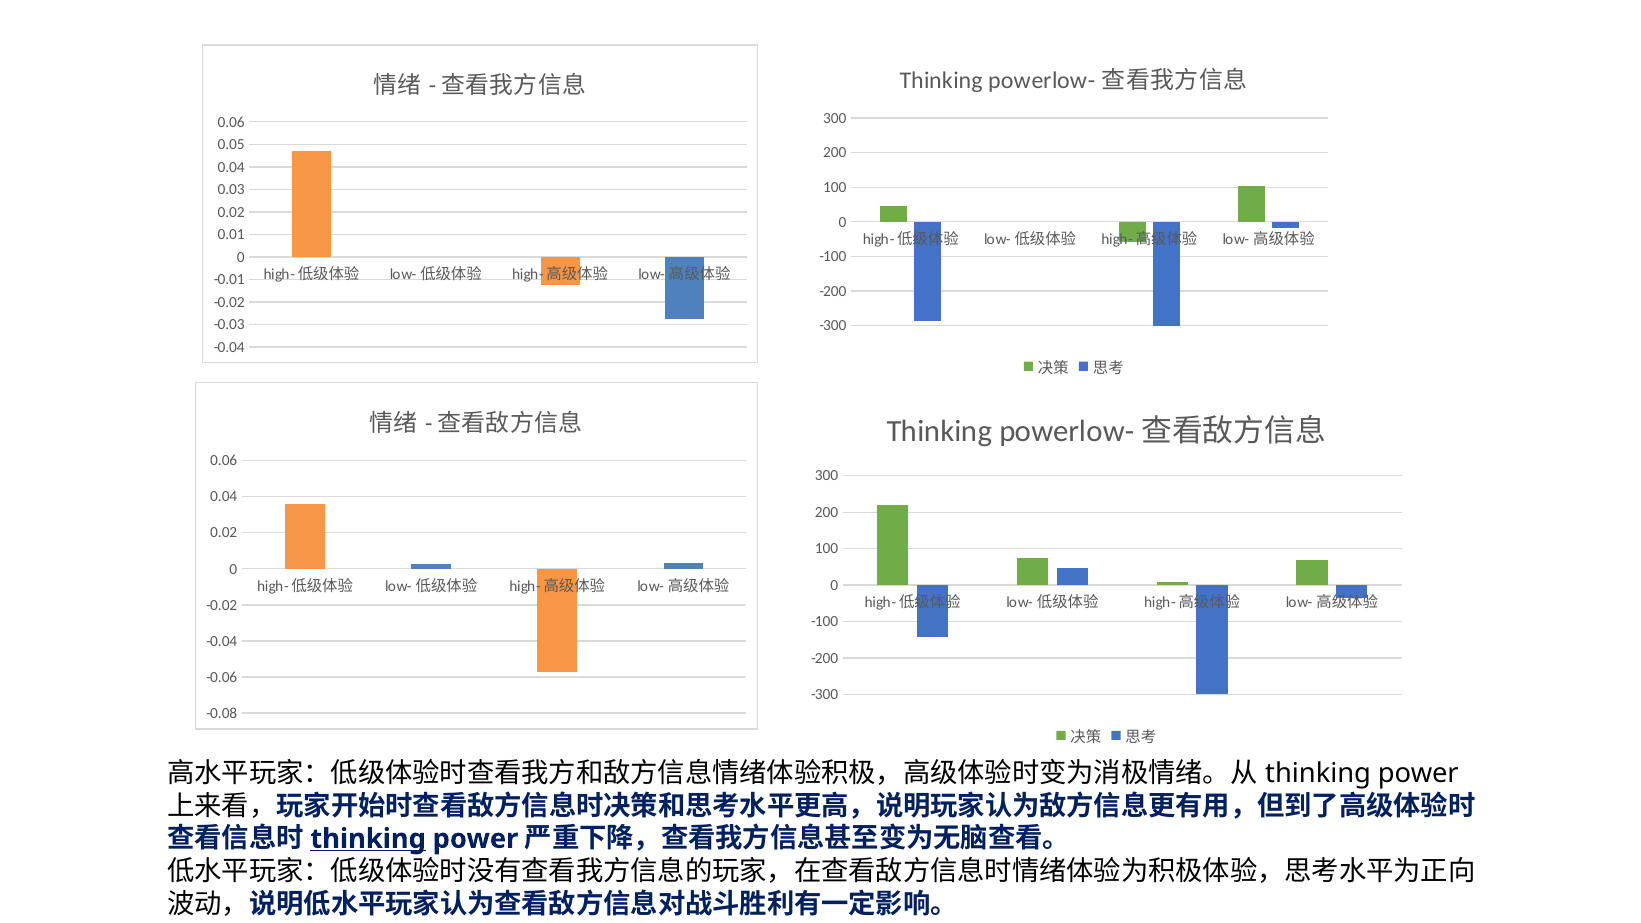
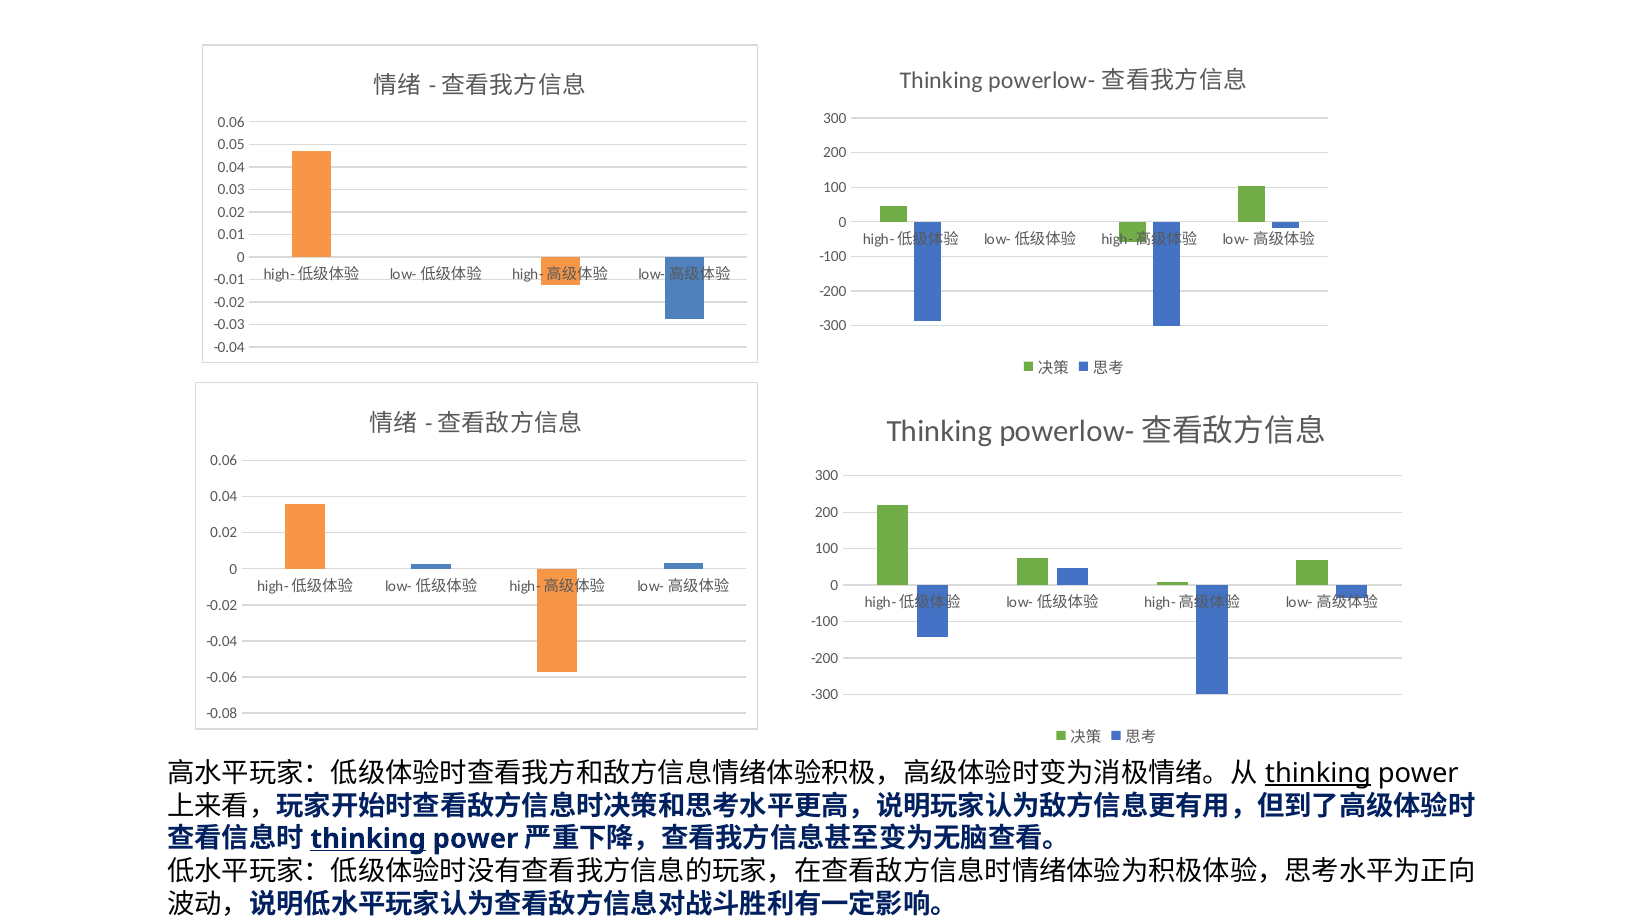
thinking underline: none -> present (1318, 773)
